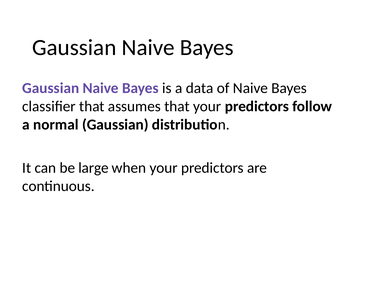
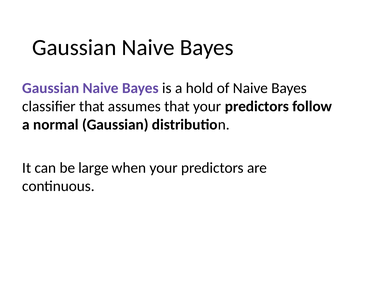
data: data -> hold (200, 88)
